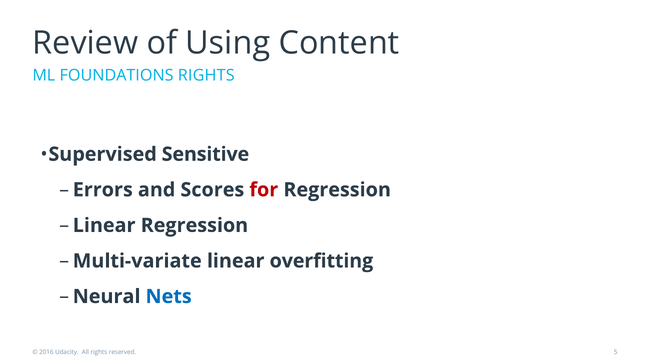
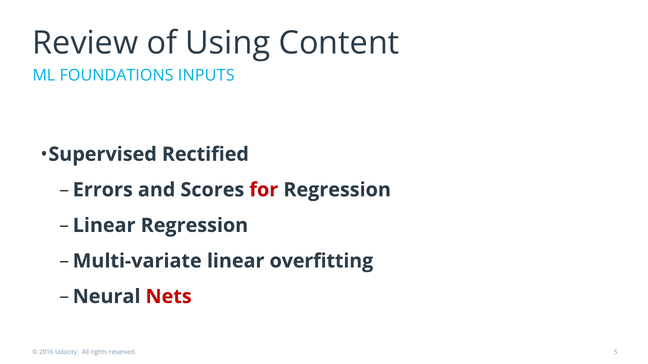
FOUNDATIONS RIGHTS: RIGHTS -> INPUTS (206, 76)
Sensitive: Sensitive -> Rectified (205, 154)
Nets colour: blue -> red (169, 297)
